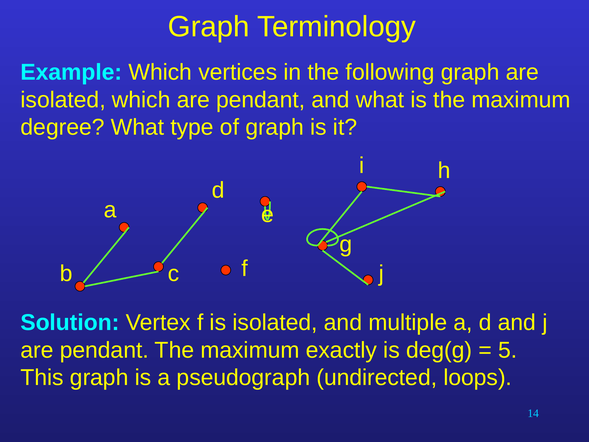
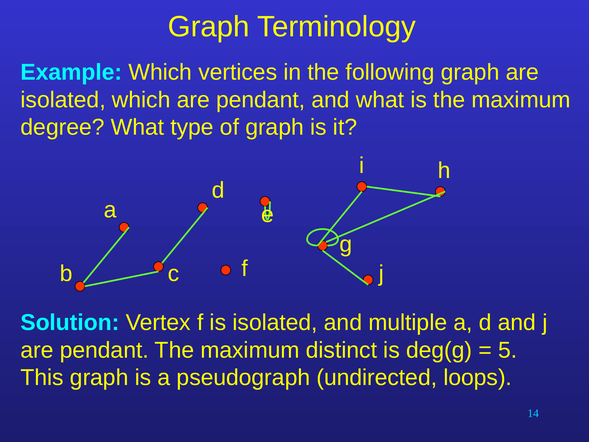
exactly: exactly -> distinct (341, 350)
